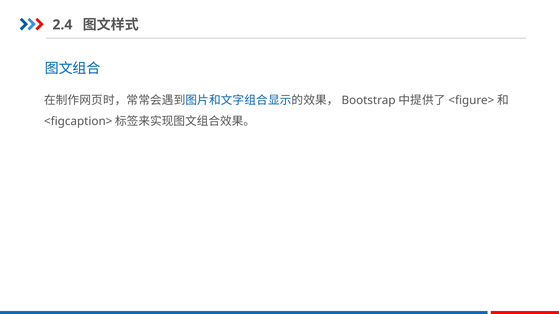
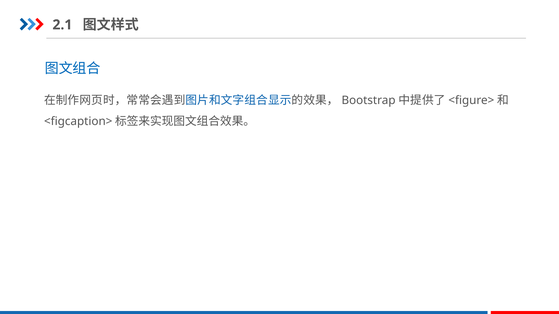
2.4: 2.4 -> 2.1 (62, 25)
